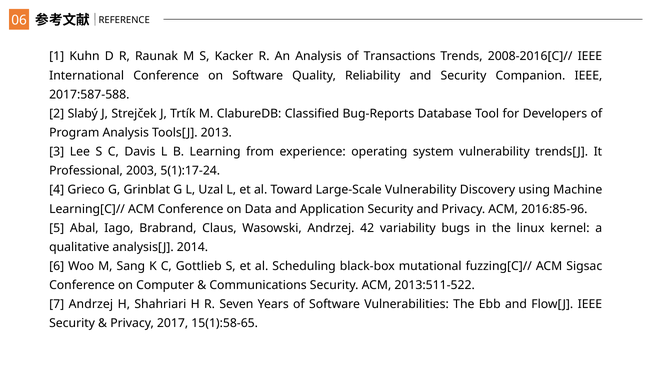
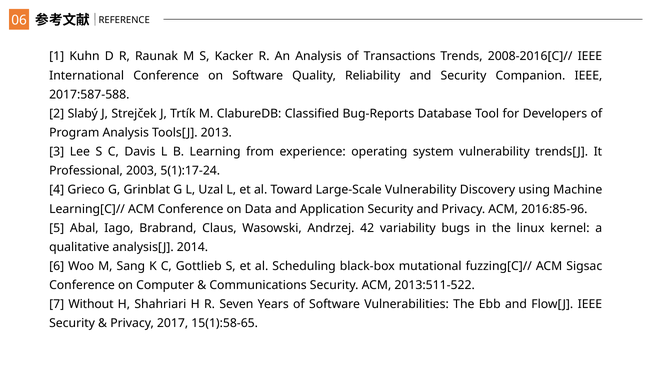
7 Andrzej: Andrzej -> Without (91, 304)
